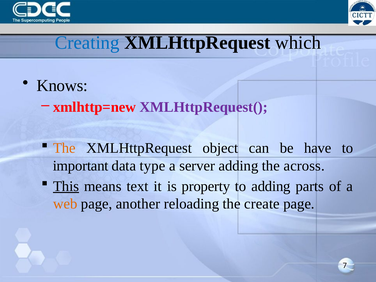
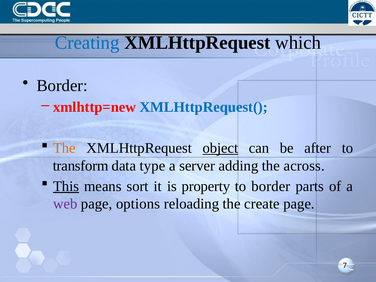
Knows: Knows -> Border (62, 86)
XMLHttpRequest( colour: purple -> blue (204, 107)
object underline: none -> present (220, 148)
have: have -> after (318, 148)
important: important -> transform (81, 166)
text: text -> sort (138, 186)
to adding: adding -> border (271, 186)
web colour: orange -> purple (65, 204)
another: another -> options (138, 204)
